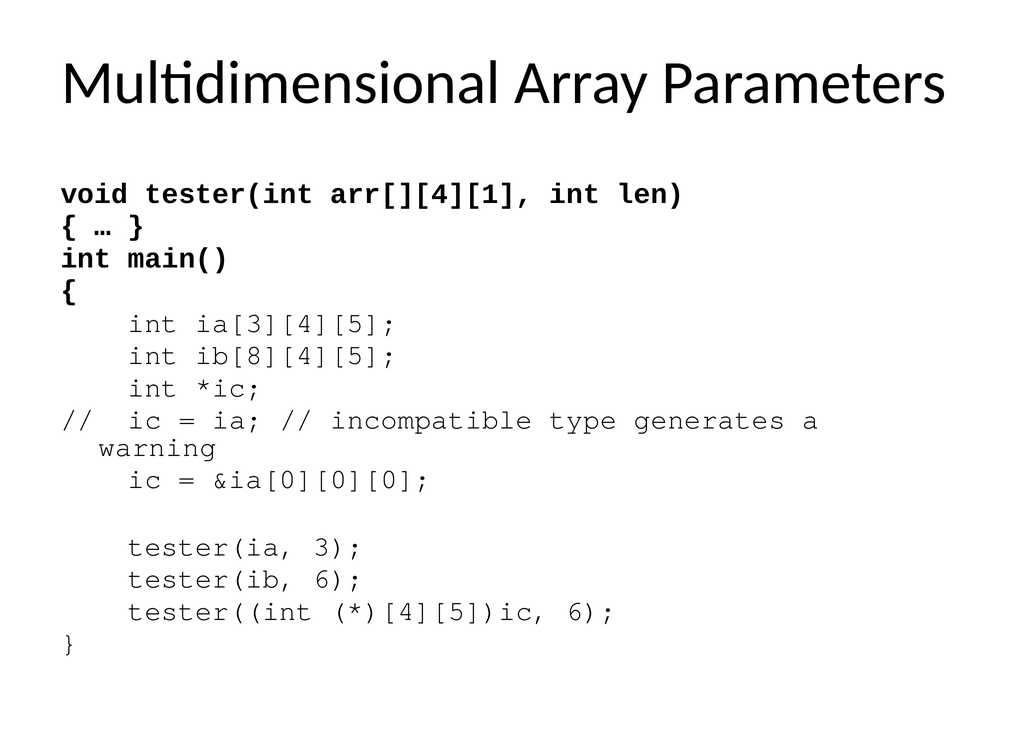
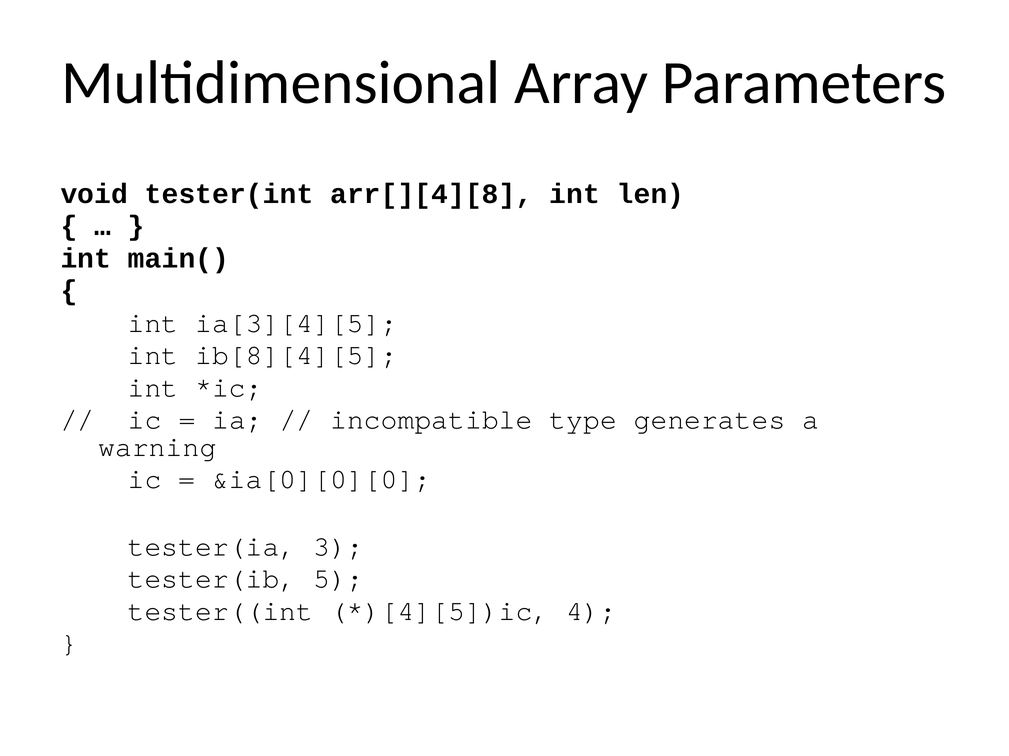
arr[][4][1: arr[][4][1 -> arr[][4][8 (431, 194)
tester(ib 6: 6 -> 5 (338, 579)
6: 6 -> 4 (591, 612)
